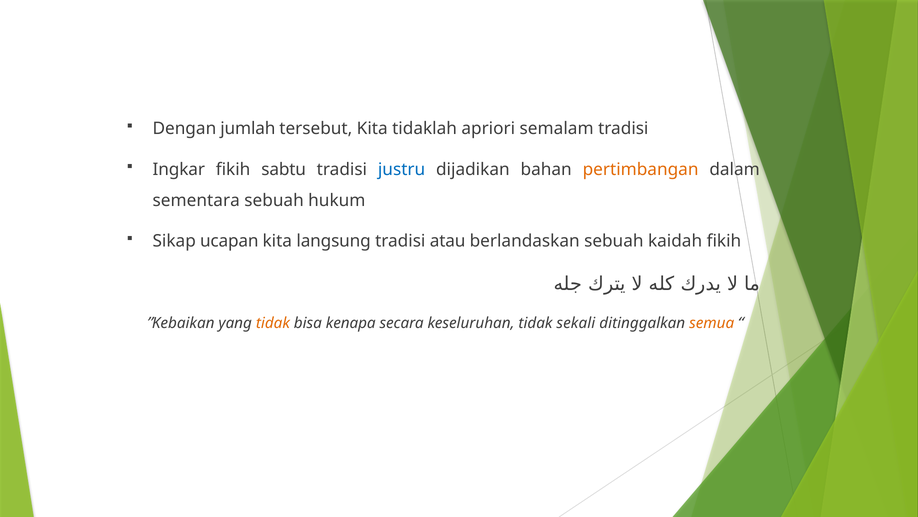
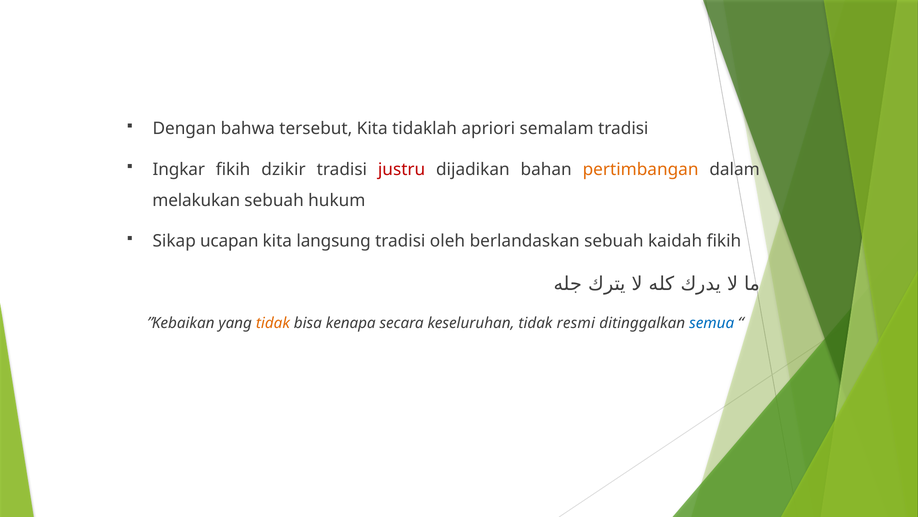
jumlah: jumlah -> bahwa (248, 129)
sabtu: sabtu -> dzikir (284, 169)
justru colour: blue -> red (402, 169)
sementara: sementara -> melakukan (196, 200)
atau: atau -> oleh (447, 241)
sekali: sekali -> resmi (576, 323)
semua colour: orange -> blue (712, 323)
